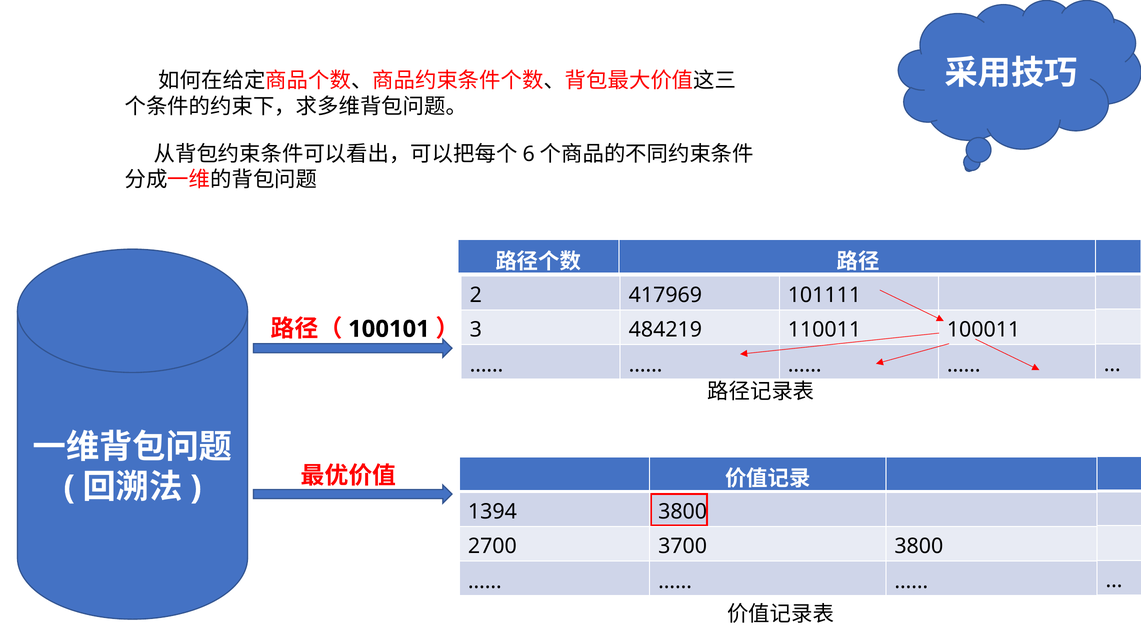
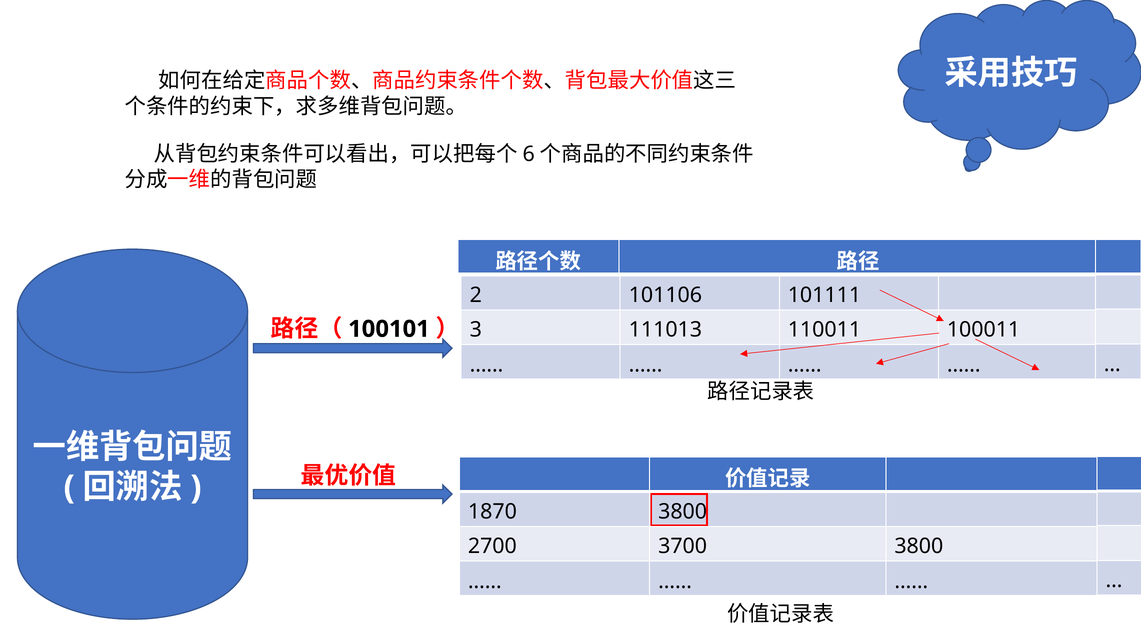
417969: 417969 -> 101106 (665, 295)
484219: 484219 -> 111013 (665, 330)
1394: 1394 -> 1870 (492, 511)
